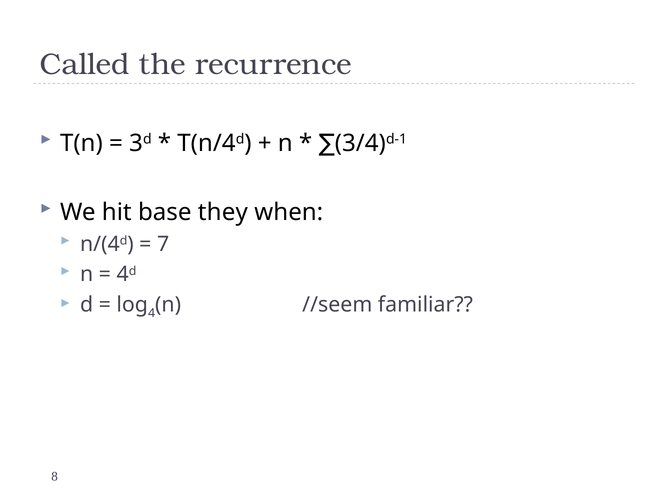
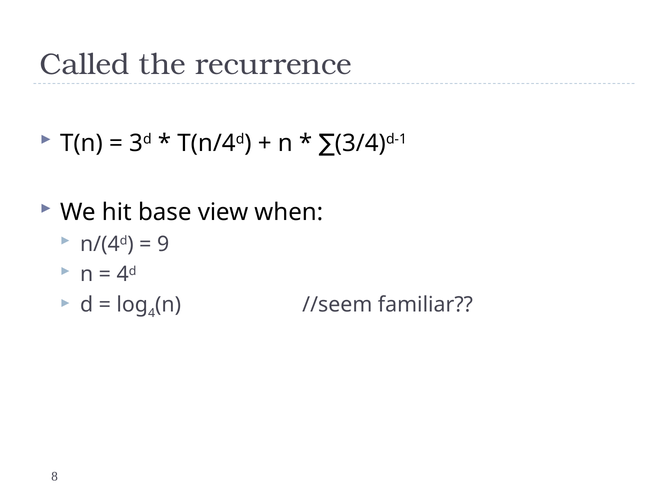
they: they -> view (223, 212)
7: 7 -> 9 (163, 244)
